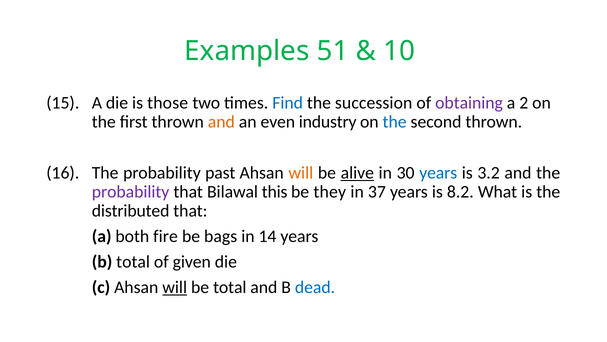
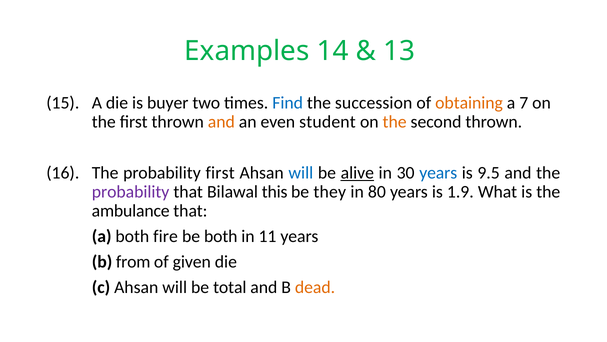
51: 51 -> 14 (333, 51)
10: 10 -> 13 (399, 51)
those: those -> buyer (168, 103)
obtaining colour: purple -> orange (469, 103)
2: 2 -> 7 (524, 103)
industry: industry -> student (328, 122)
the colour: blue -> orange (395, 122)
probability past: past -> first (220, 172)
will colour: orange -> blue (301, 172)
3.2: 3.2 -> 9.5 (489, 172)
37: 37 -> 80 (377, 192)
8.2: 8.2 -> 1.9 (460, 192)
distributed: distributed -> ambulance (131, 211)
be bags: bags -> both (221, 236)
14: 14 -> 11 (267, 236)
b total: total -> from (133, 261)
will underline: present -> none (175, 287)
dead colour: blue -> orange (315, 287)
